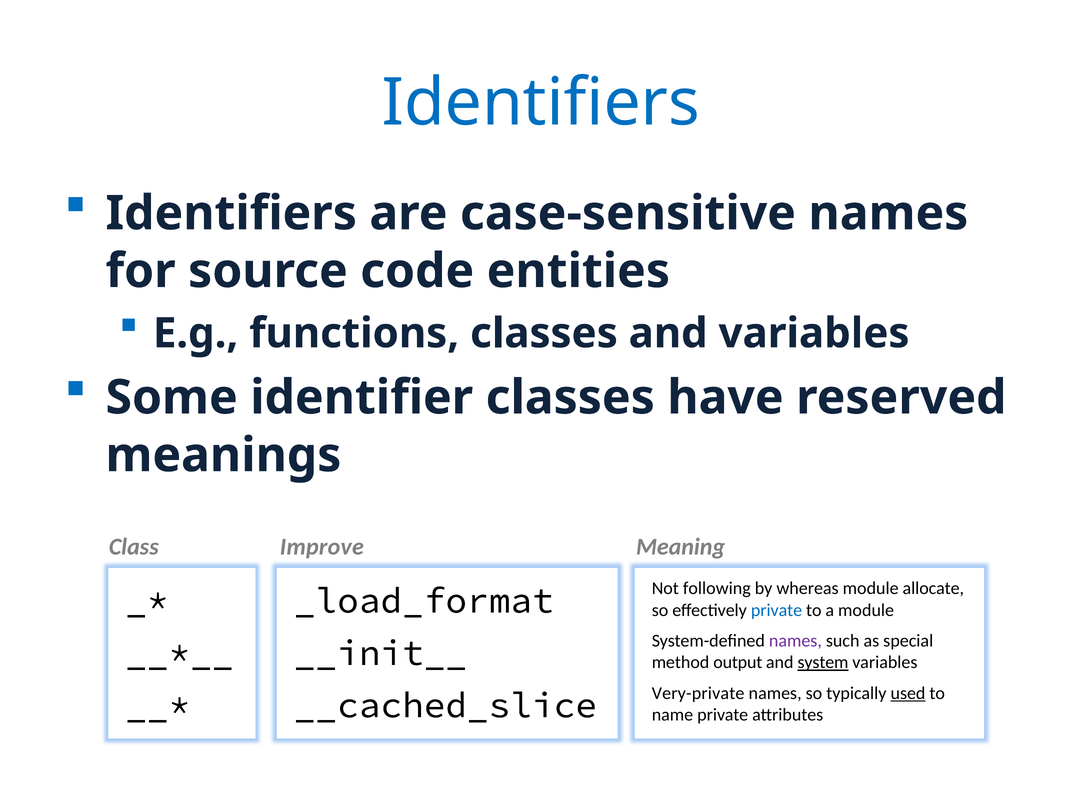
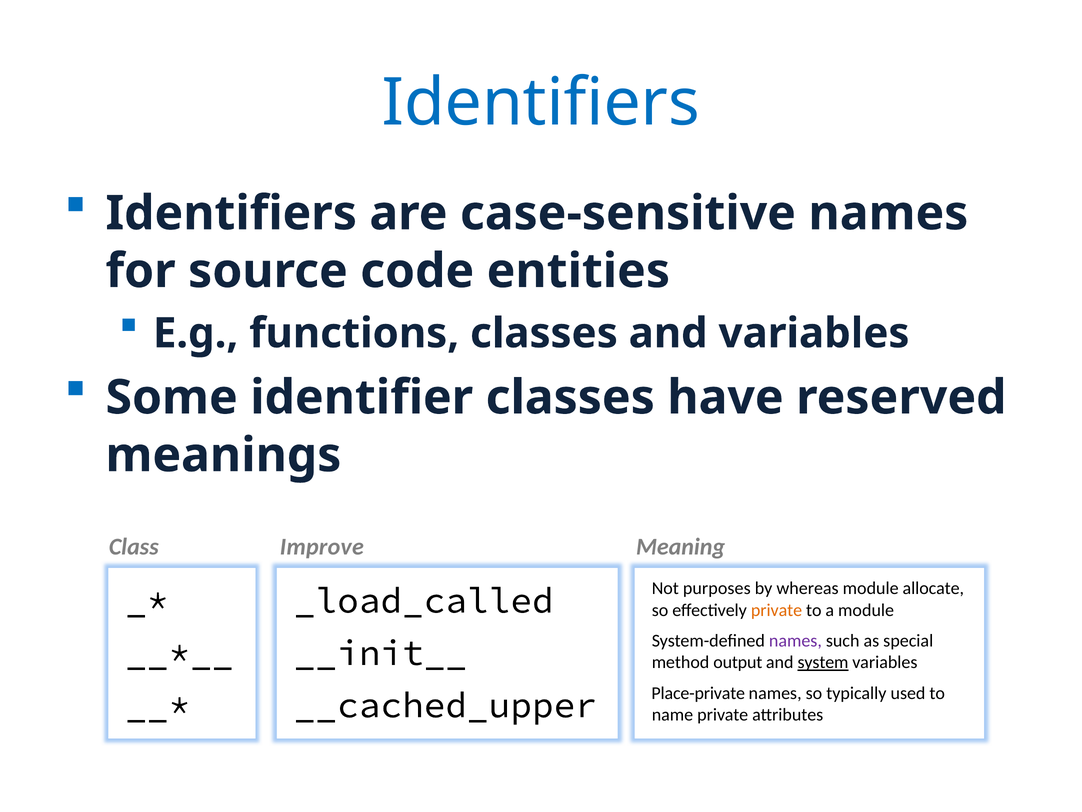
following: following -> purposes (717, 588)
_load_format: _load_format -> _load_called (424, 600)
private colour: blue -> orange (777, 610)
Very-private: Very-private -> Place-private (698, 693)
used underline: present -> none (908, 693)
__cached_slice: __cached_slice -> __cached_upper (445, 705)
